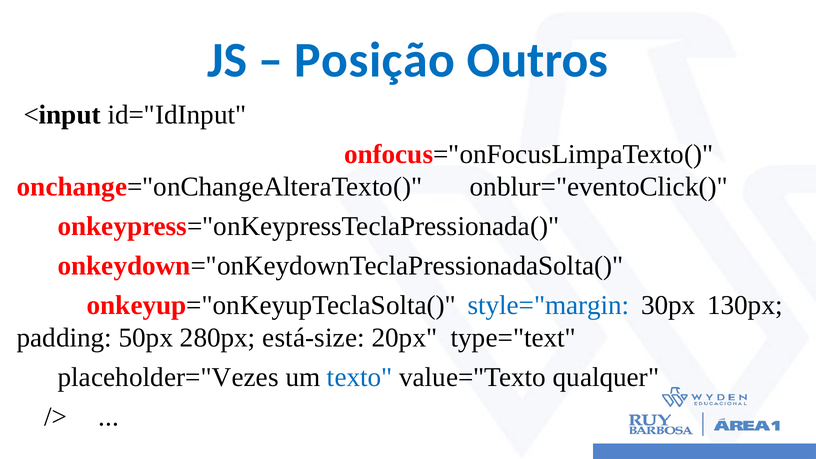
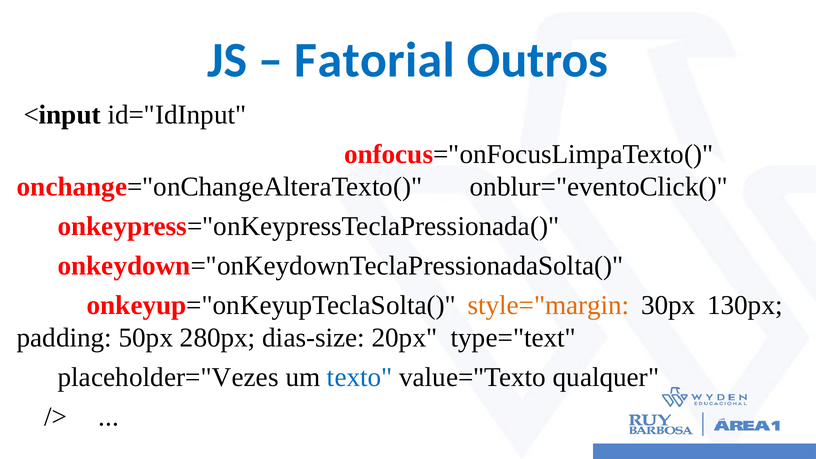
Posição: Posição -> Fatorial (375, 60)
style="margin colour: blue -> orange (549, 305)
está-size: está-size -> dias-size (314, 338)
